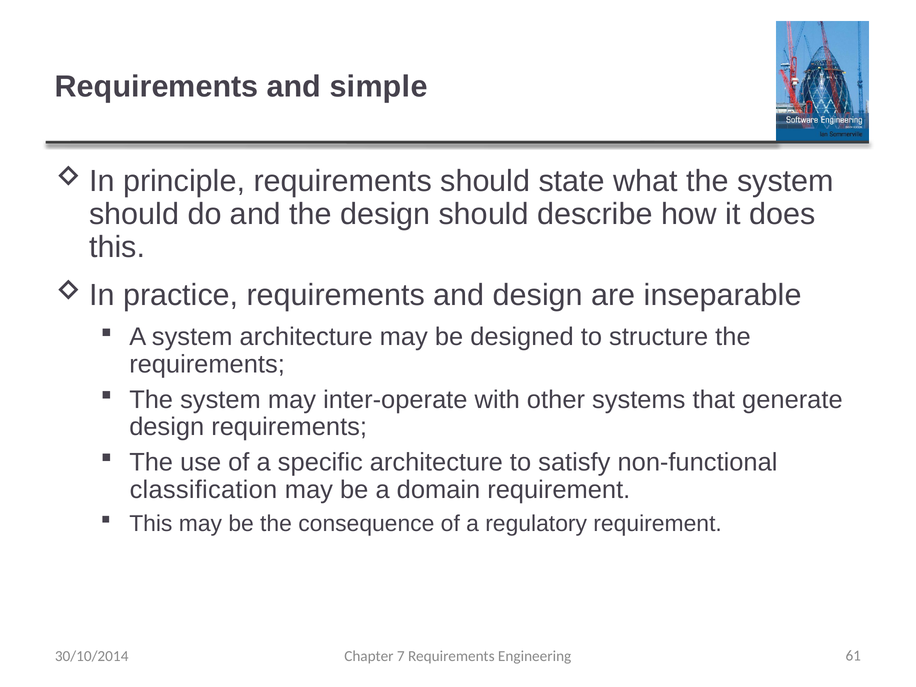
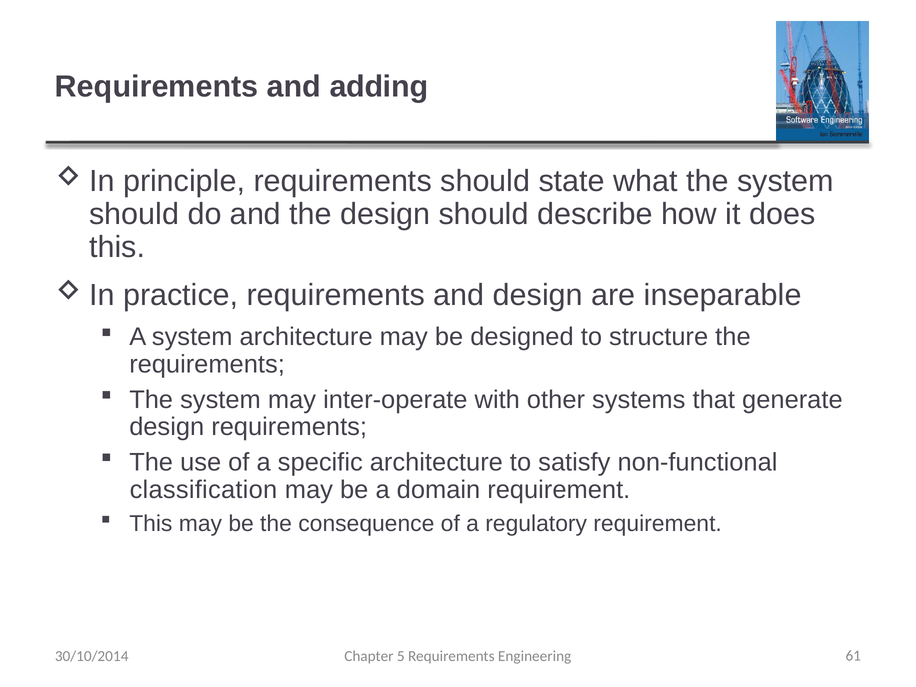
simple: simple -> adding (379, 87)
7: 7 -> 5 (401, 656)
